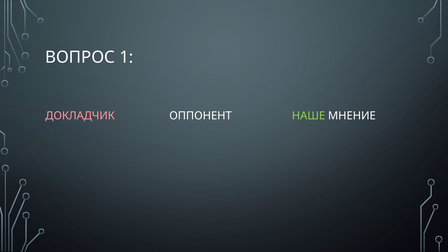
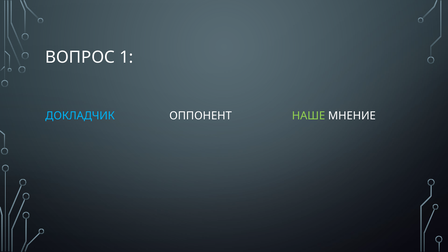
ДОКЛАДЧИК colour: pink -> light blue (80, 116)
